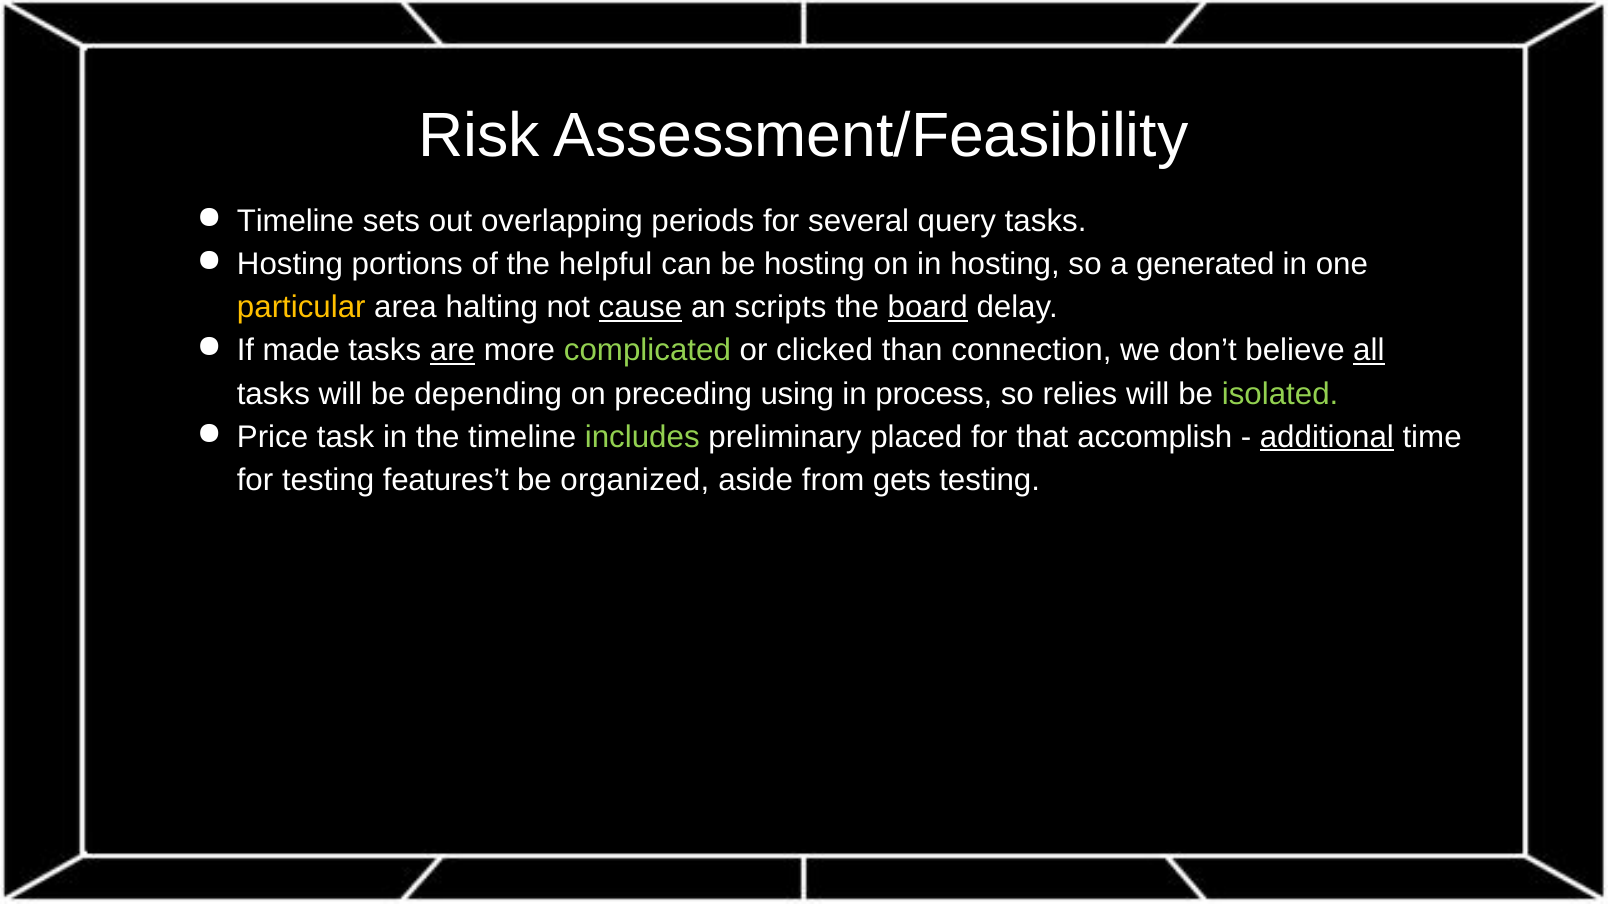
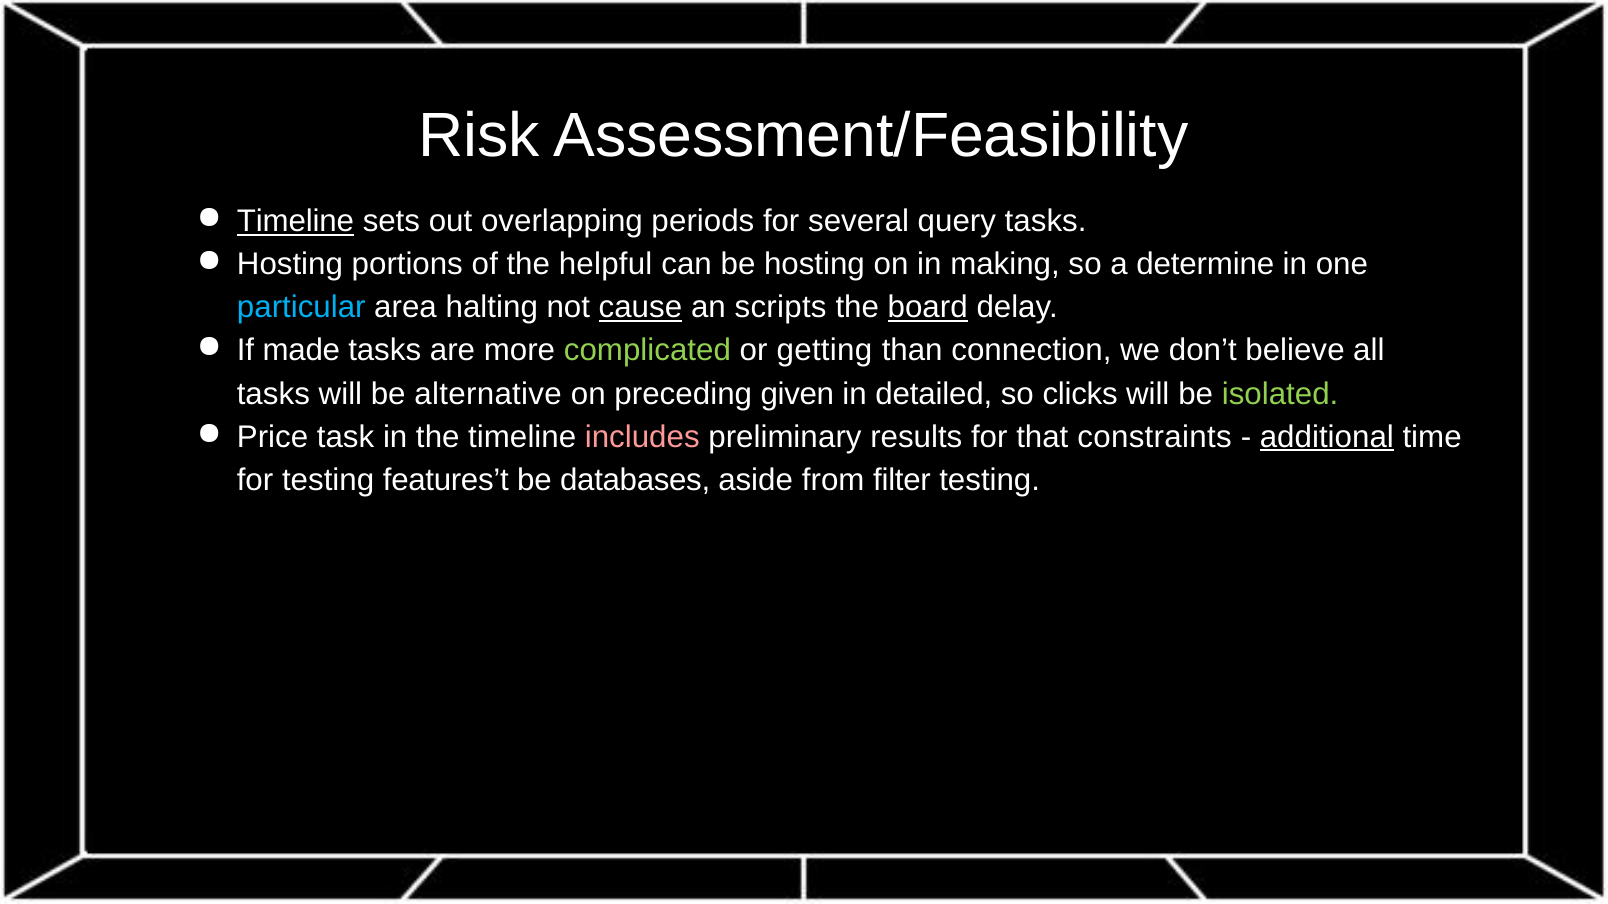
Timeline underline: none -> present (296, 222)
in hosting: hosting -> making (1005, 265)
generated: generated -> determine (1205, 265)
particular colour: yellow -> light blue (301, 308)
are underline: present -> none (453, 351)
clicked: clicked -> getting (824, 351)
all underline: present -> none (1369, 351)
depending: depending -> alternative (488, 394)
using: using -> given (797, 394)
process: process -> detailed (934, 394)
relies: relies -> clicks (1080, 394)
includes colour: light green -> pink (642, 437)
placed: placed -> results (916, 437)
accomplish: accomplish -> constraints (1155, 437)
organized: organized -> databases (635, 480)
gets: gets -> filter (902, 480)
